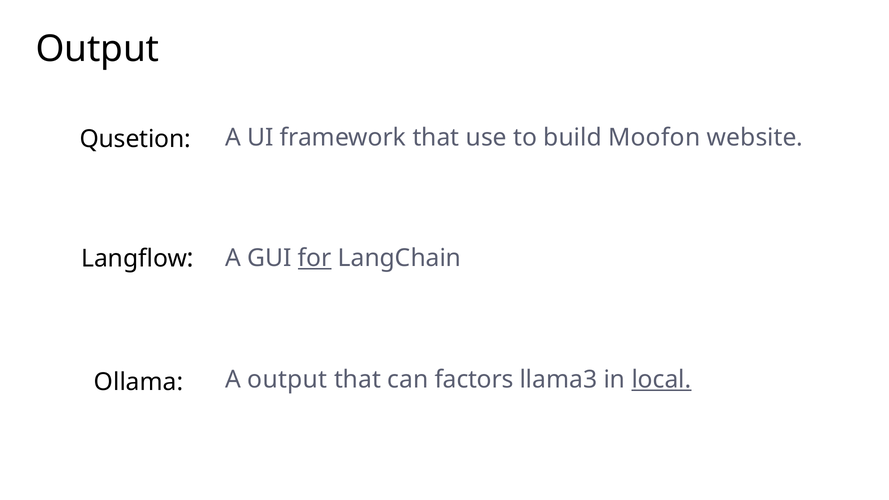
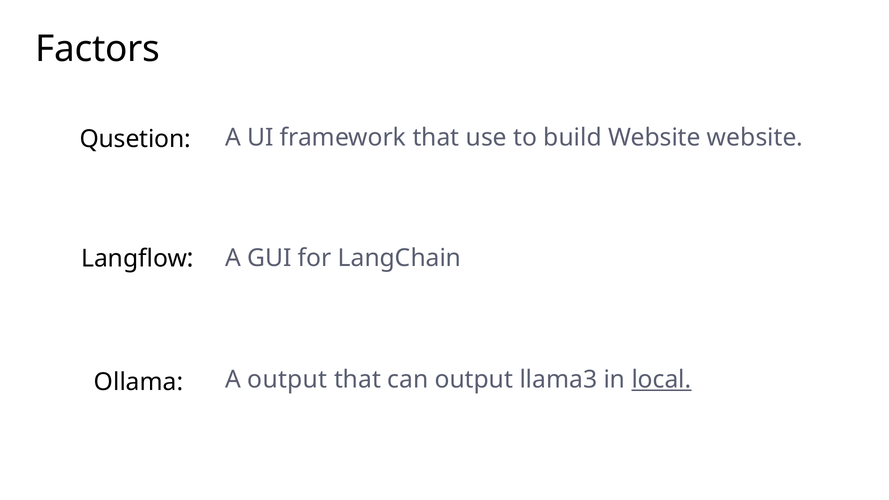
Output: Output -> Factors (98, 49)
build Moofon: Moofon -> Website (654, 138)
for underline: present -> none (315, 258)
can factors: factors -> output (474, 379)
